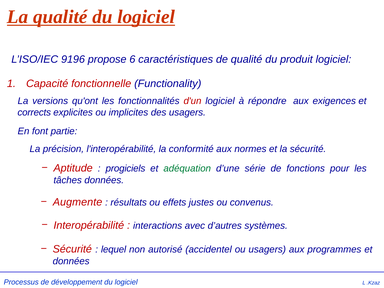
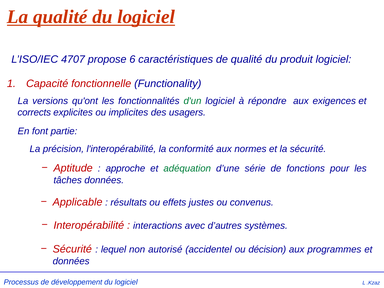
9196: 9196 -> 4707 (73, 59)
d'un colour: red -> green (192, 101)
progiciels: progiciels -> approche (125, 169)
Augmente: Augmente -> Applicable (78, 202)
ou usagers: usagers -> décision (267, 249)
